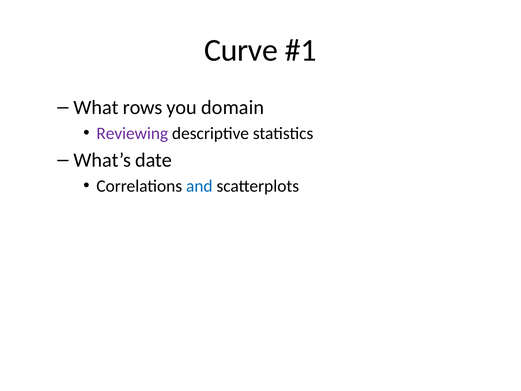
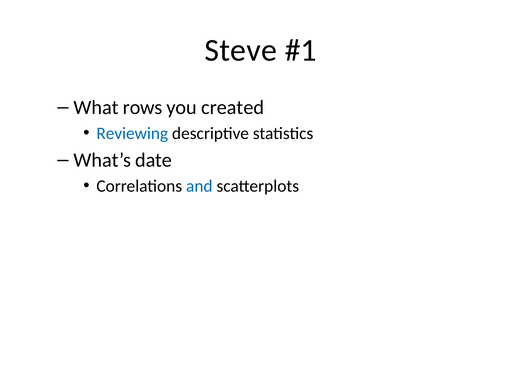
Curve: Curve -> Steve (241, 50)
domain: domain -> created (233, 107)
Reviewing colour: purple -> blue (132, 133)
